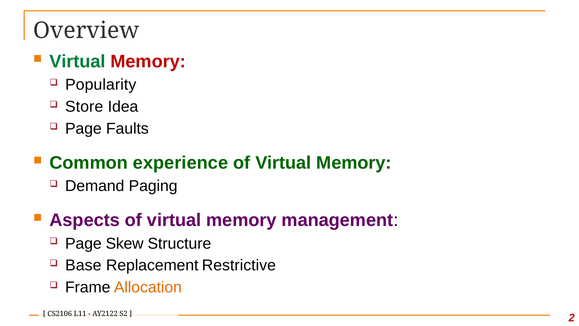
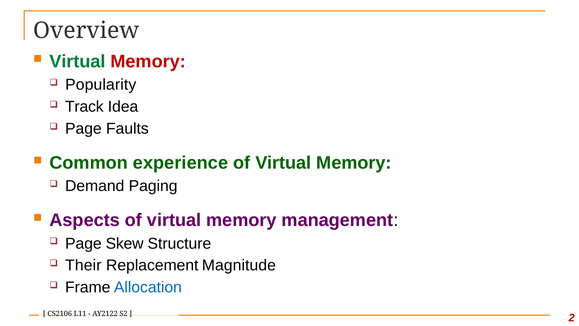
Store: Store -> Track (84, 106)
Base: Base -> Their (83, 265)
Restrictive: Restrictive -> Magnitude (239, 265)
Allocation colour: orange -> blue (148, 287)
